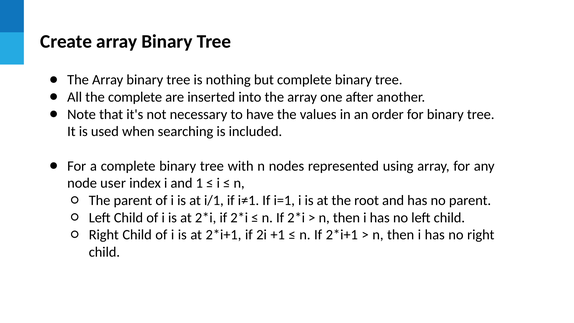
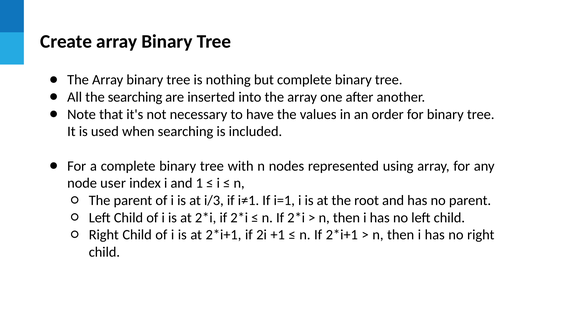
the complete: complete -> searching (135, 97)
i/1: i/1 -> i/3 (214, 200)
